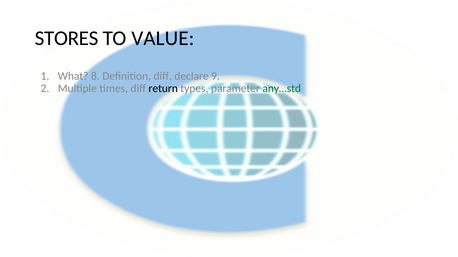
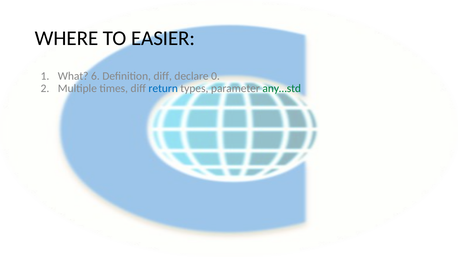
STORES: STORES -> WHERE (67, 38)
VALUE: VALUE -> EASIER (163, 38)
8: 8 -> 6 (95, 76)
9: 9 -> 0 (215, 76)
return colour: black -> blue (163, 89)
